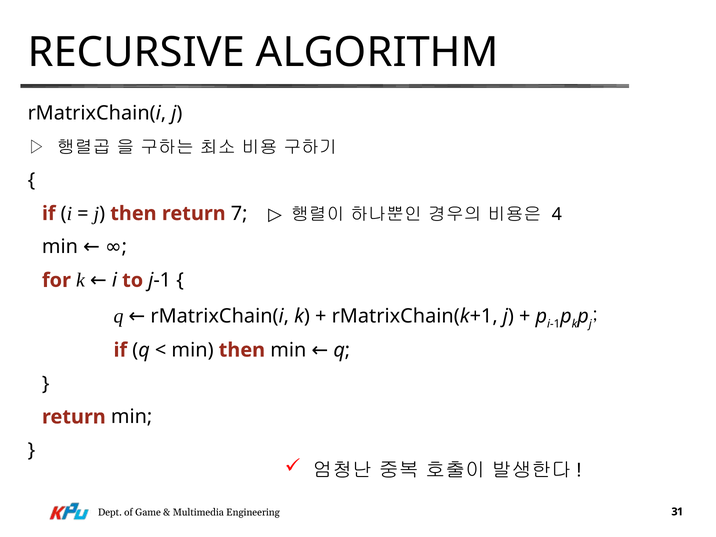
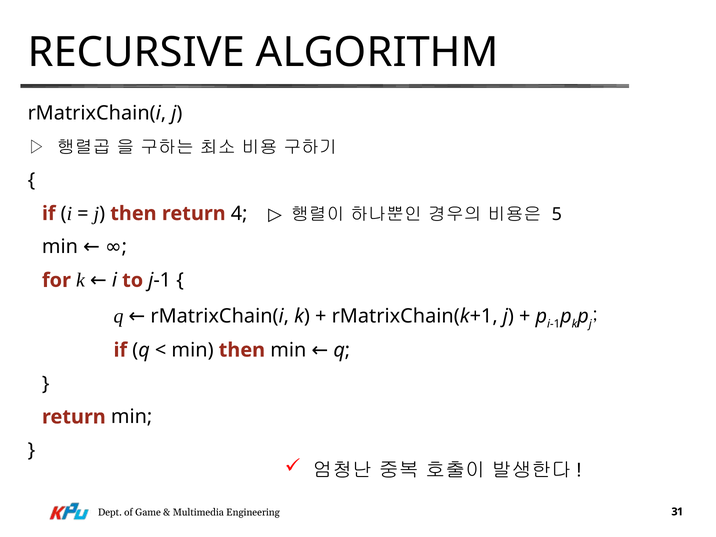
7: 7 -> 4 (239, 214)
4: 4 -> 5 (557, 214)
